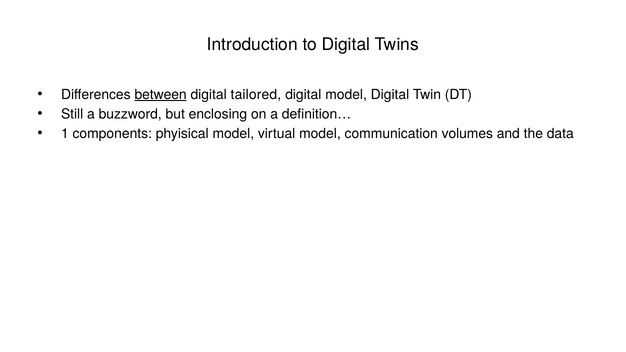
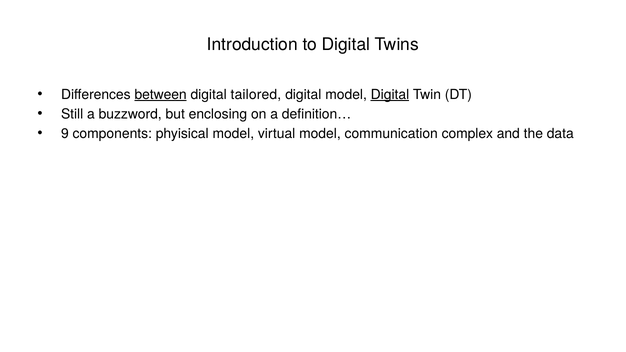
Digital underline: none -> present (390, 95)
1: 1 -> 9 (65, 134)
volumes: volumes -> complex (467, 134)
